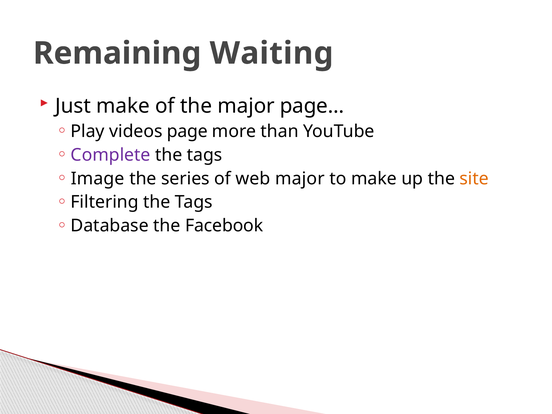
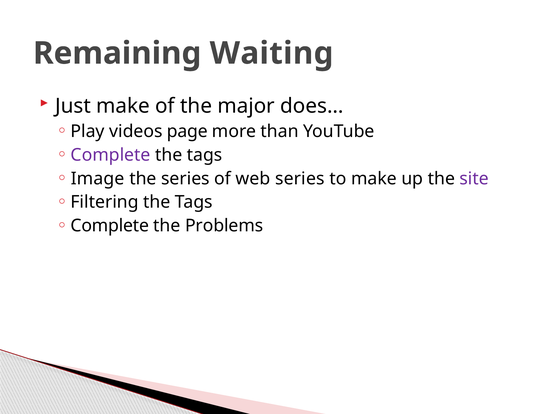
page…: page… -> does… (312, 106)
web major: major -> series (300, 179)
site colour: orange -> purple (474, 179)
Database: Database -> Complete (110, 226)
Facebook: Facebook -> Problems (224, 226)
